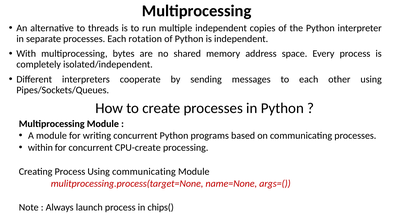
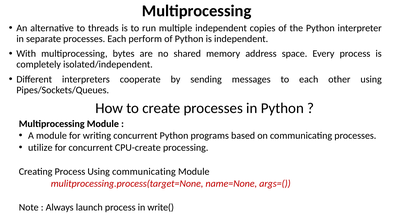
rotation: rotation -> perform (145, 39)
within: within -> utilize (40, 147)
chips(: chips( -> write( (161, 207)
